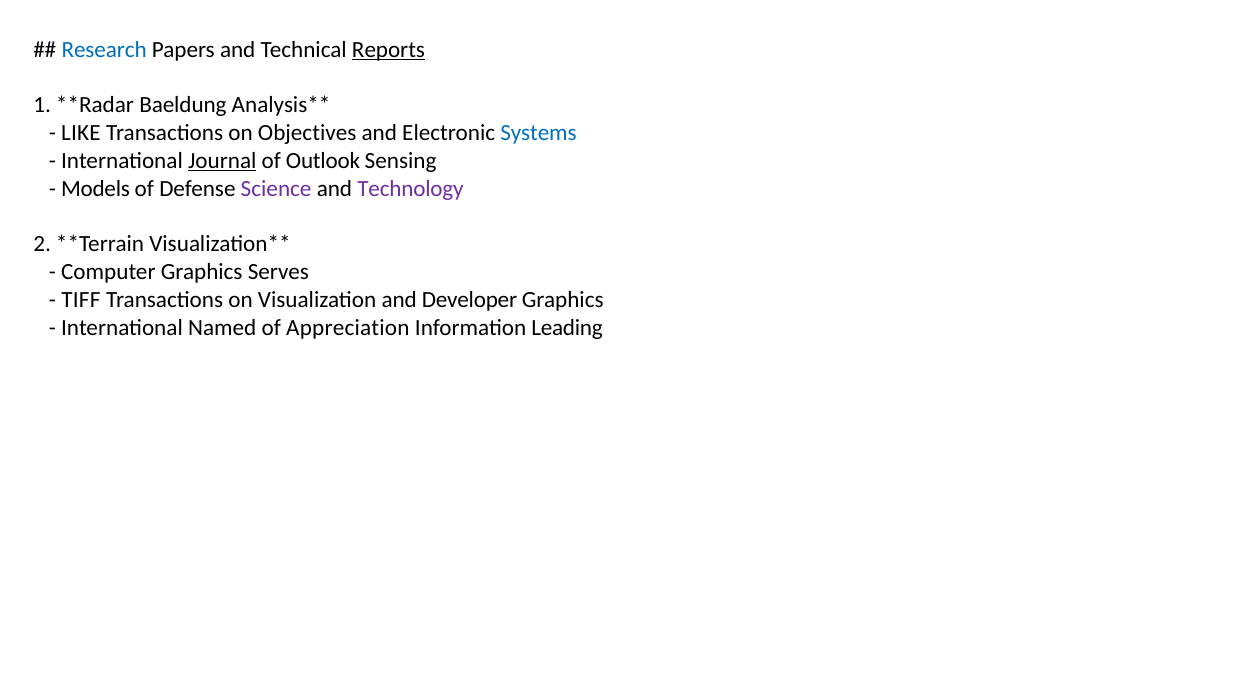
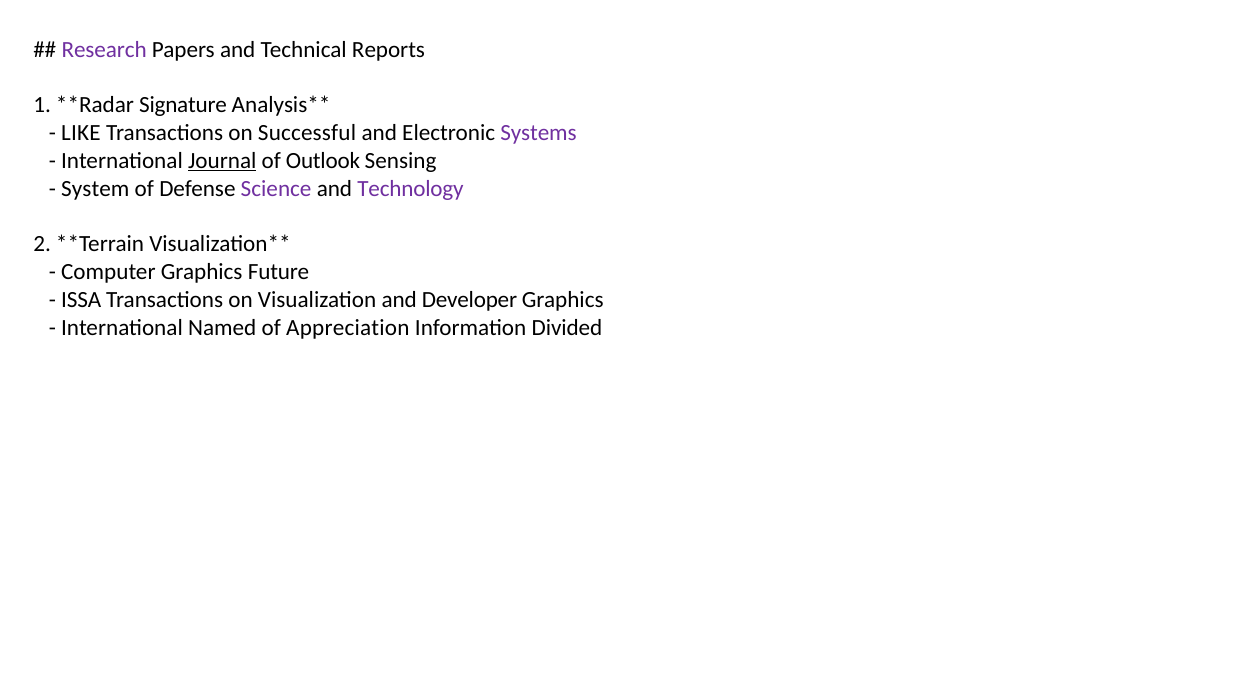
Research colour: blue -> purple (104, 49)
Reports underline: present -> none (389, 49)
Baeldung: Baeldung -> Signature (183, 105)
Objectives: Objectives -> Successful (307, 133)
Systems colour: blue -> purple (538, 133)
Models: Models -> System (95, 188)
Serves: Serves -> Future (279, 272)
TIFF: TIFF -> ISSA (81, 300)
Leading: Leading -> Divided (567, 328)
